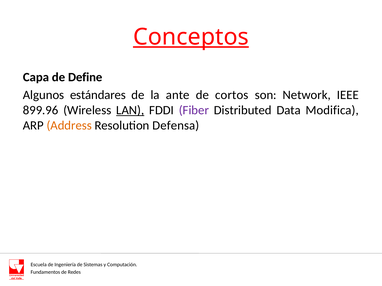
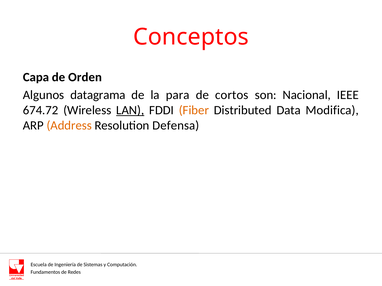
Conceptos underline: present -> none (191, 37)
Define: Define -> Orden (85, 77)
estándares: estándares -> datagrama (98, 95)
ante: ante -> para (178, 95)
Network: Network -> Nacional (307, 95)
899.96: 899.96 -> 674.72 (41, 110)
Fiber colour: purple -> orange (194, 110)
